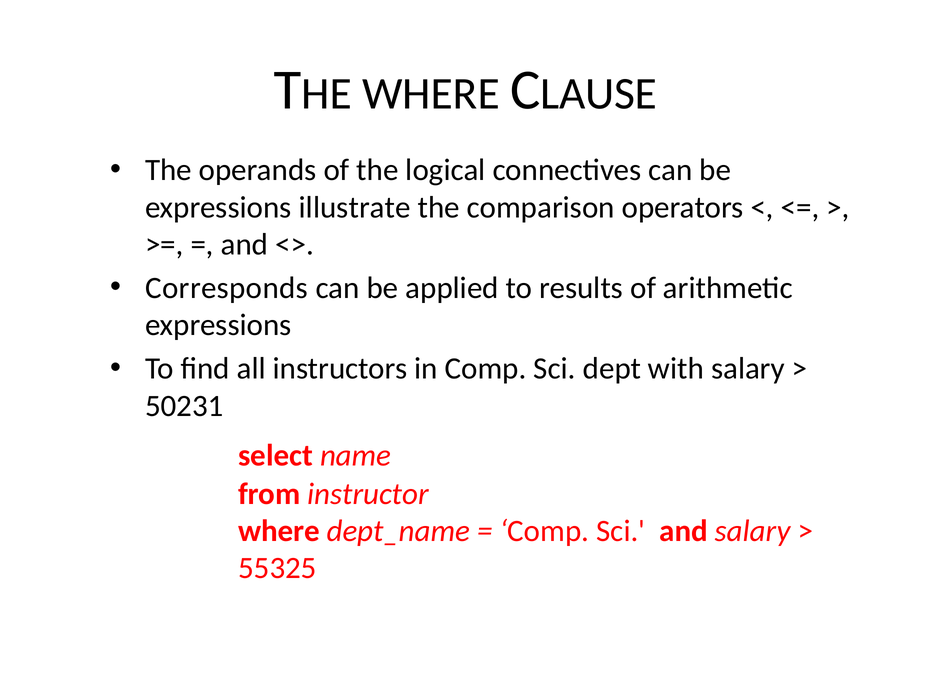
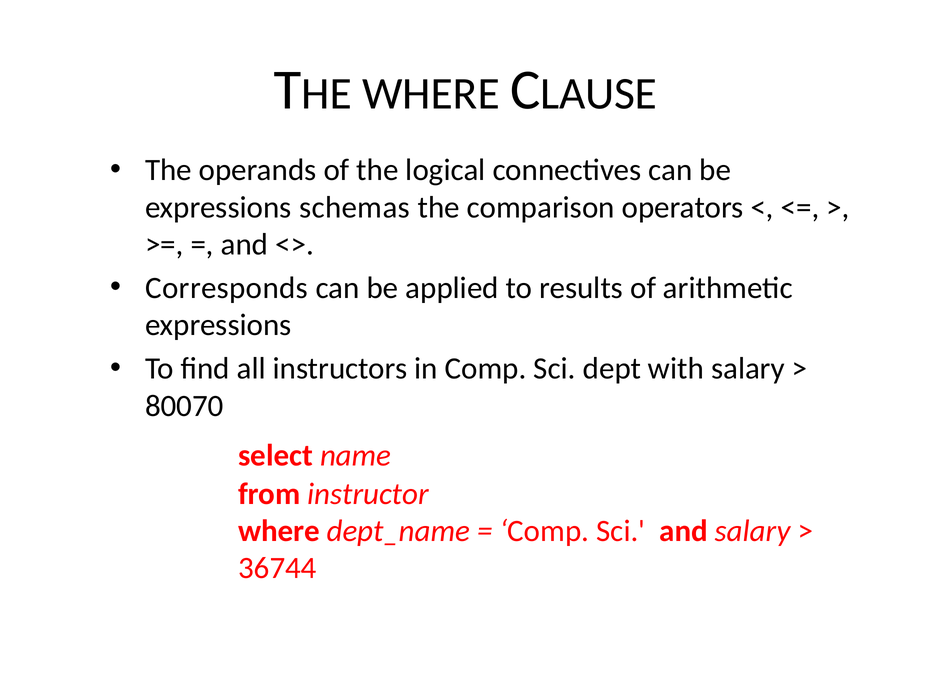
illustrate: illustrate -> schemas (355, 207)
50231: 50231 -> 80070 (184, 406)
55325: 55325 -> 36744 (277, 568)
